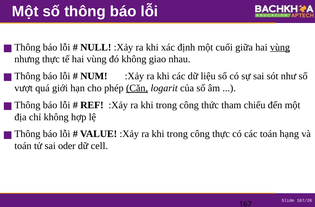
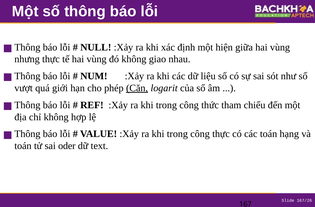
cuối: cuối -> hiện (224, 47)
vùng underline: present -> none (280, 47)
cell: cell -> text (99, 146)
